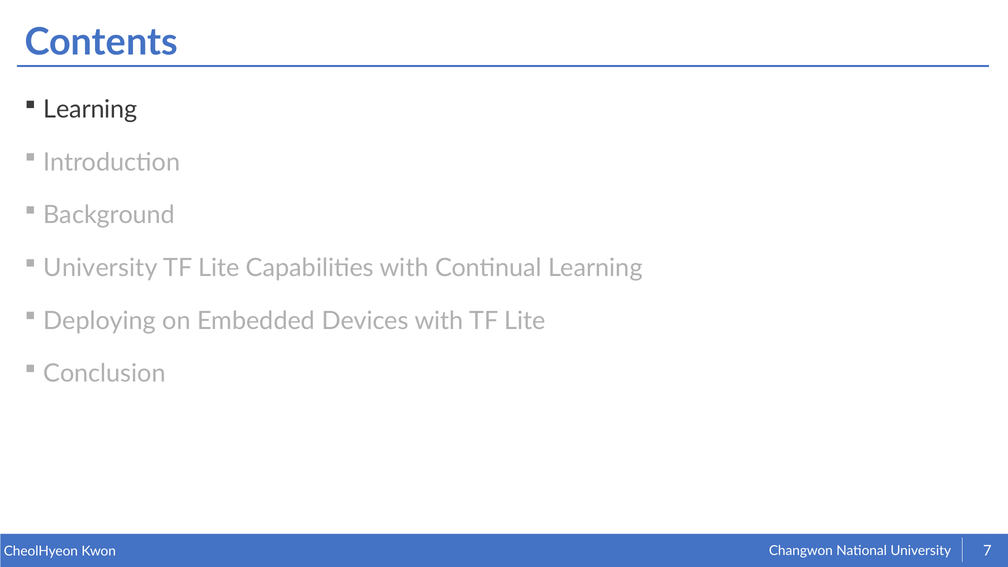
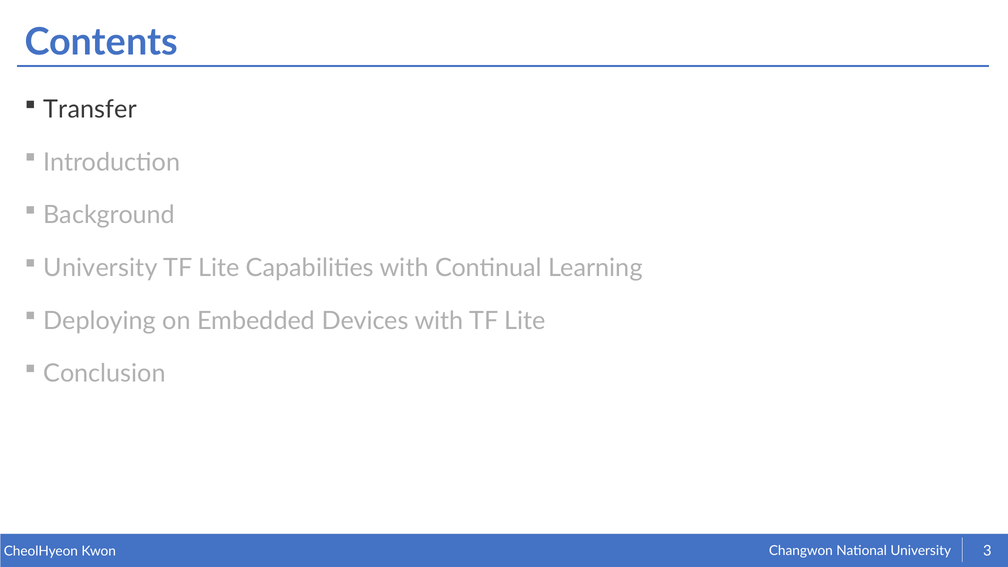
Learning: Learning -> Transfer (90, 109)
7: 7 -> 3 (987, 551)
